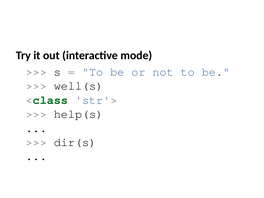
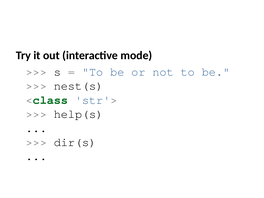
well(s: well(s -> nest(s (79, 86)
